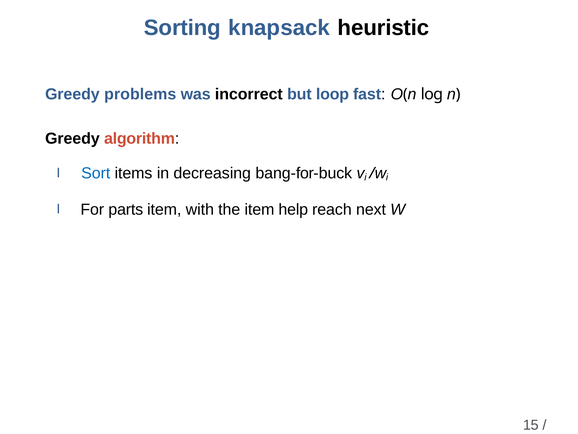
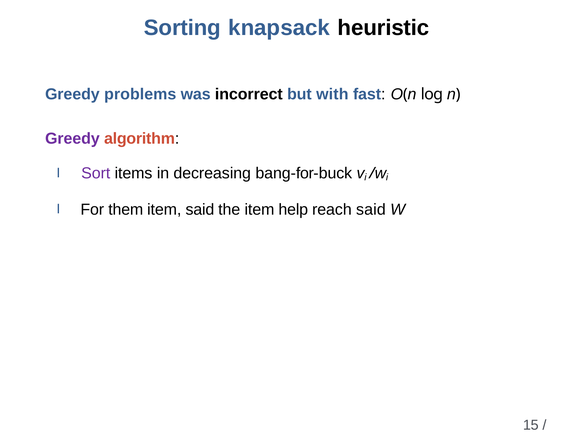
loop: loop -> with (332, 94)
Greedy colour: black -> purple (72, 139)
Sort colour: blue -> purple (96, 173)
parts: parts -> them (126, 209)
item with: with -> said (200, 209)
reach next: next -> said (371, 209)
